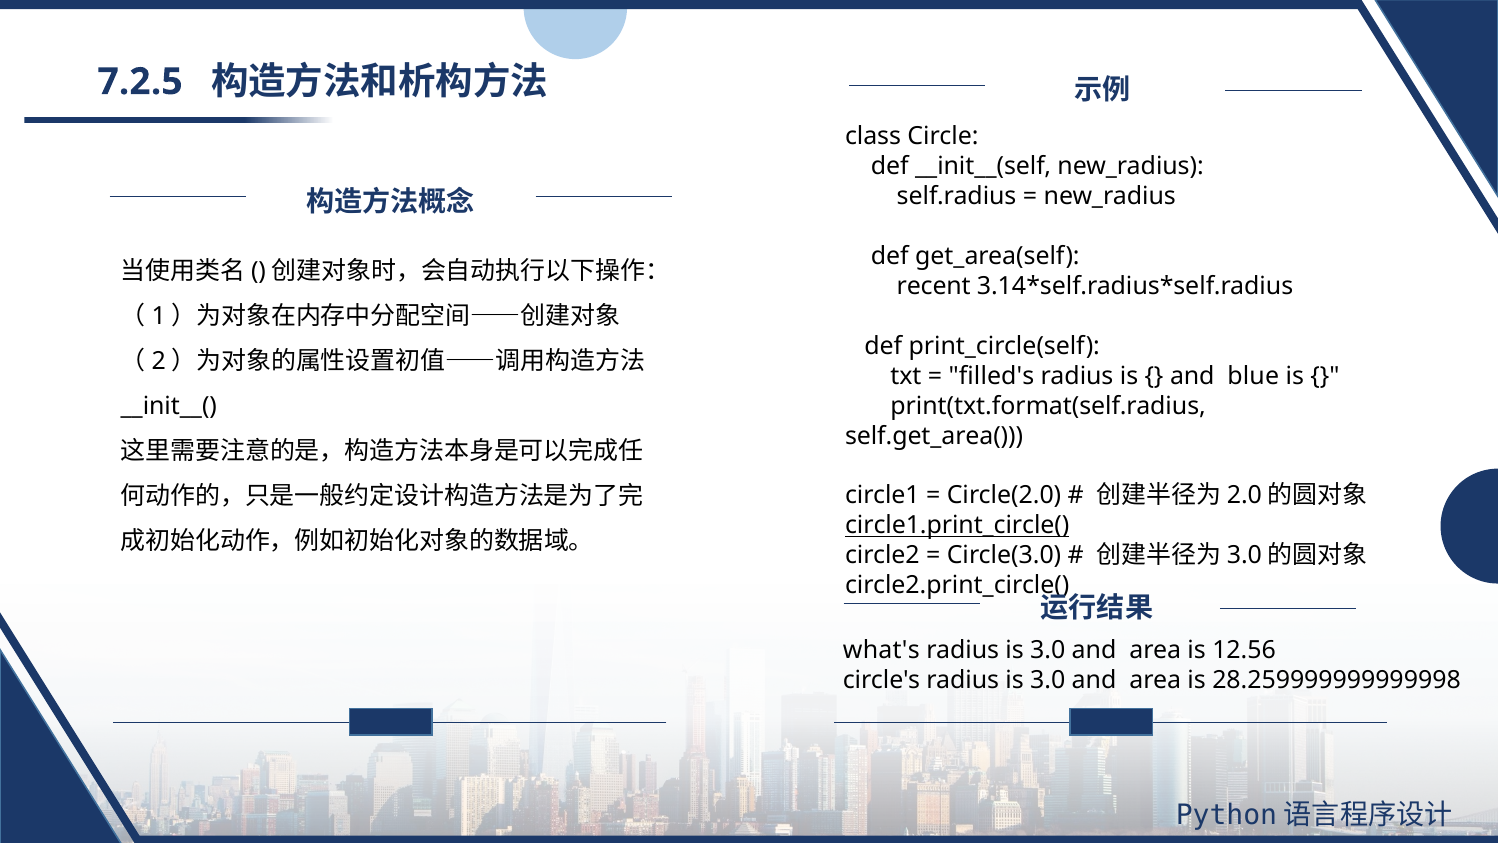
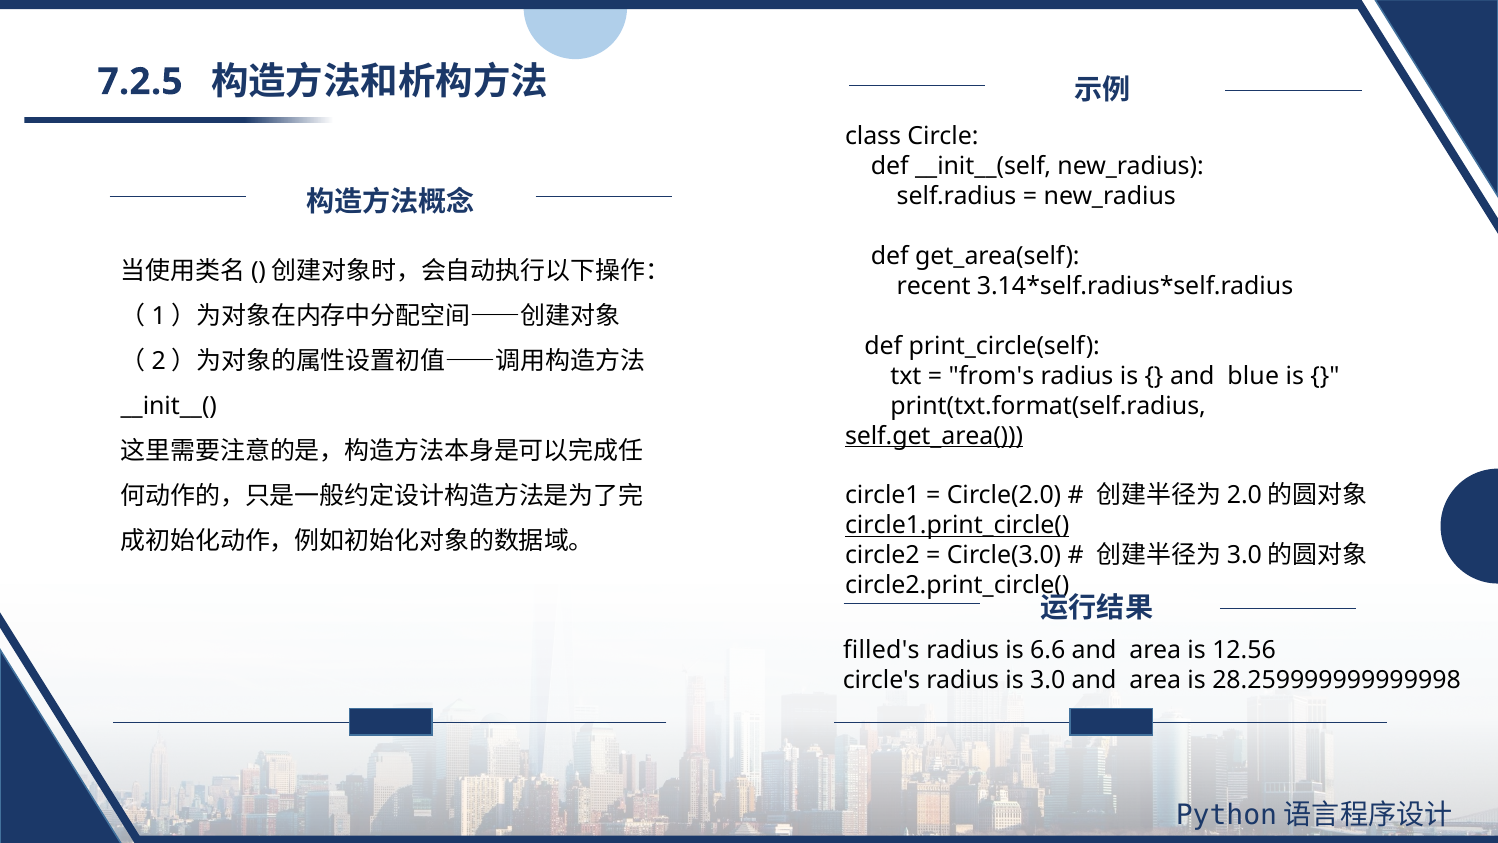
filled's: filled's -> from's (991, 376)
self.get_area( underline: none -> present (934, 436)
what's: what's -> filled's (881, 650)
3.0: 3.0 -> 6.6 (1048, 650)
